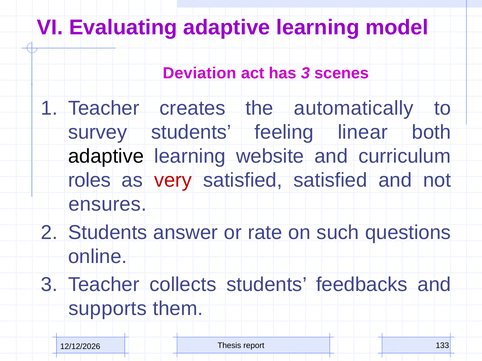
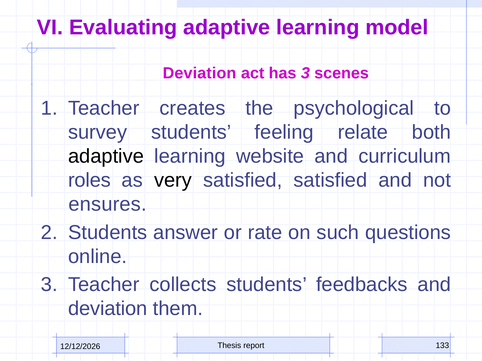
automatically: automatically -> psychological (354, 108)
linear: linear -> relate (363, 132)
very colour: red -> black (173, 181)
supports: supports -> deviation (108, 309)
